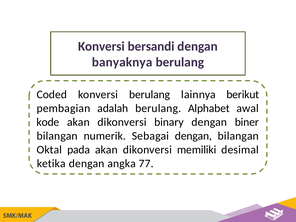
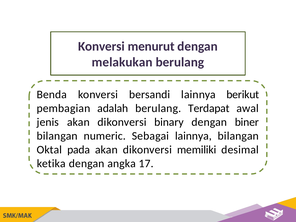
bersandi: bersandi -> menurut (151, 46)
banyaknya: banyaknya -> melakukan (122, 62)
Coded: Coded -> Benda (52, 94)
konversi berulang: berulang -> bersandi (150, 94)
Alphabet: Alphabet -> Terdapat (209, 108)
kode: kode -> jenis (48, 122)
numerik: numerik -> numeric (105, 136)
Sebagai dengan: dengan -> lainnya (193, 136)
77: 77 -> 17 (146, 164)
